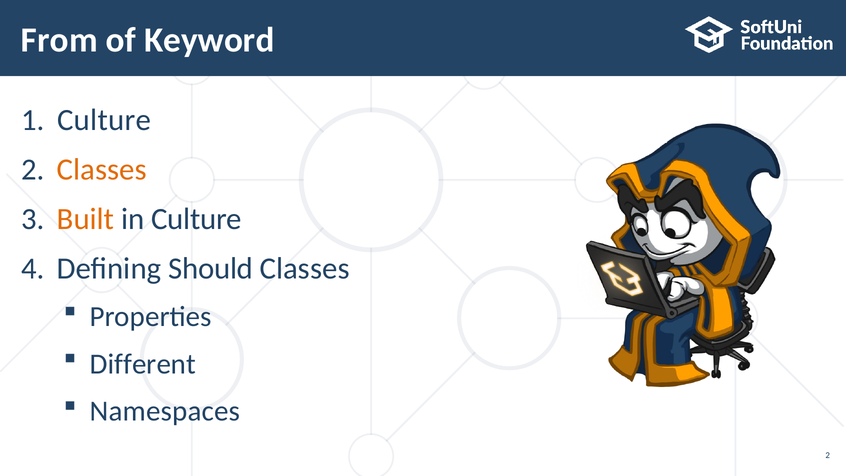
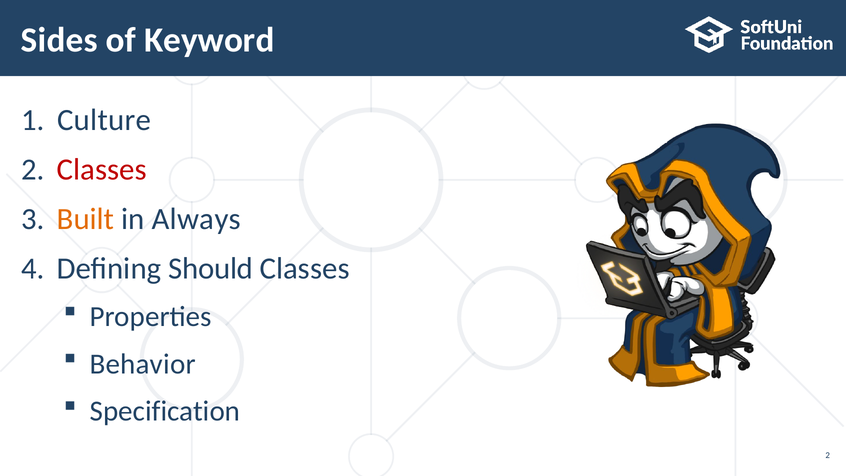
From: From -> Sides (59, 40)
Classes colour: orange -> red (102, 170)
in Culture: Culture -> Always (196, 219)
Different: Different -> Behavior (143, 364)
Namespaces: Namespaces -> Specification (165, 411)
